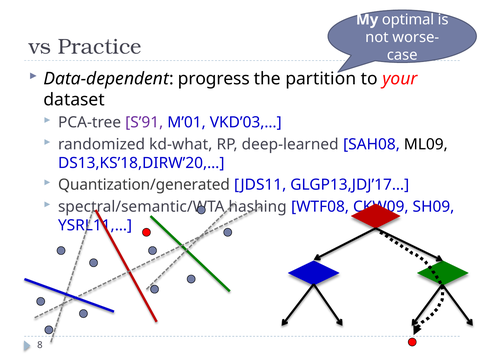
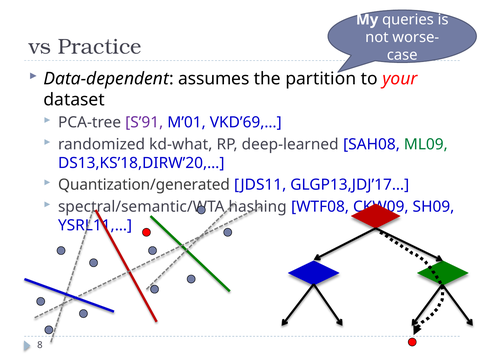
optimal: optimal -> queries (408, 20)
progress: progress -> assumes (214, 79)
VKD’03,…: VKD’03,… -> VKD’69,… (246, 123)
ML09 colour: black -> green (426, 144)
